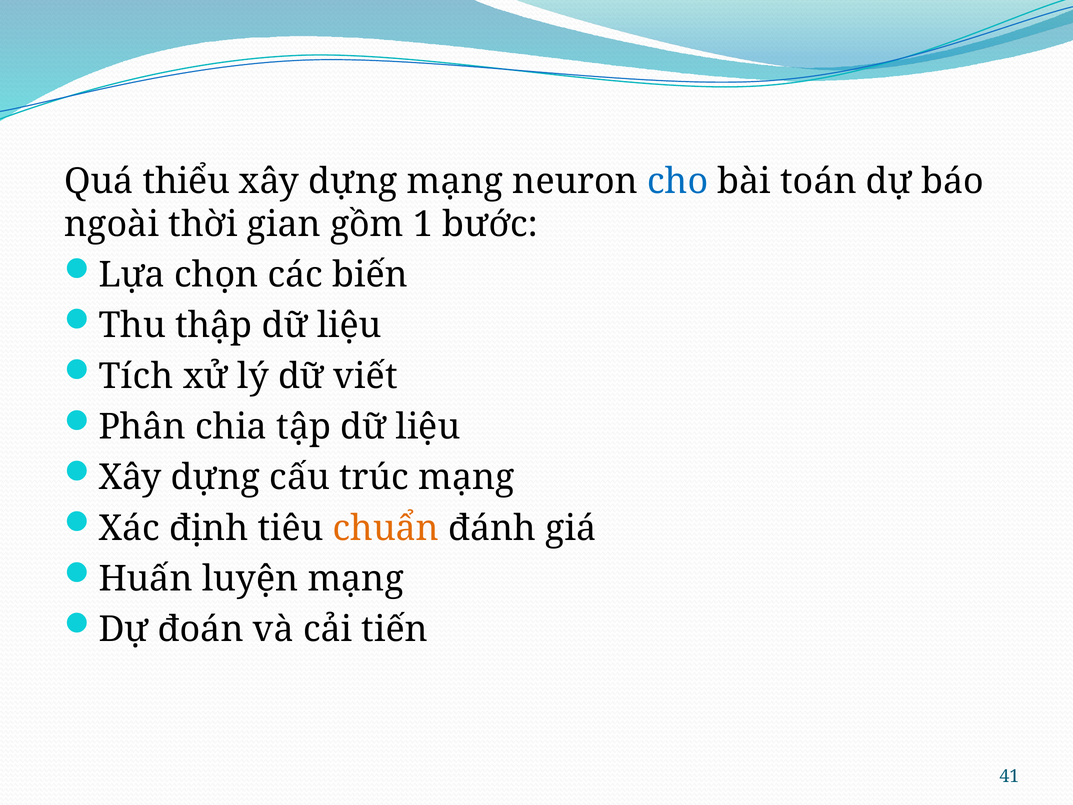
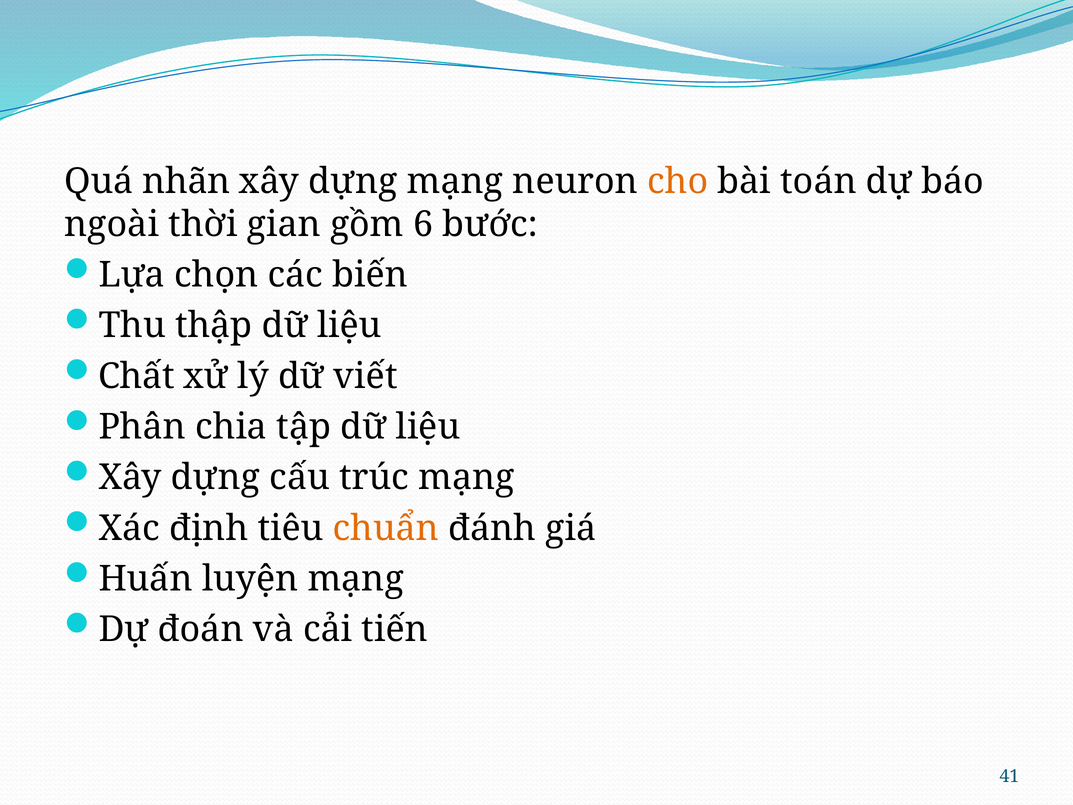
thiểu: thiểu -> nhãn (186, 181)
cho colour: blue -> orange (678, 181)
1: 1 -> 6 (423, 224)
Tích: Tích -> Chất (136, 376)
